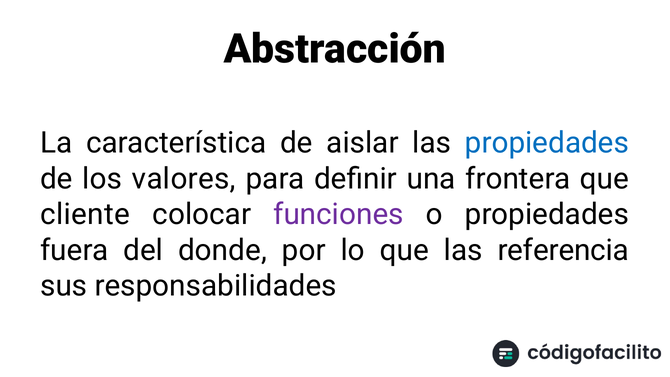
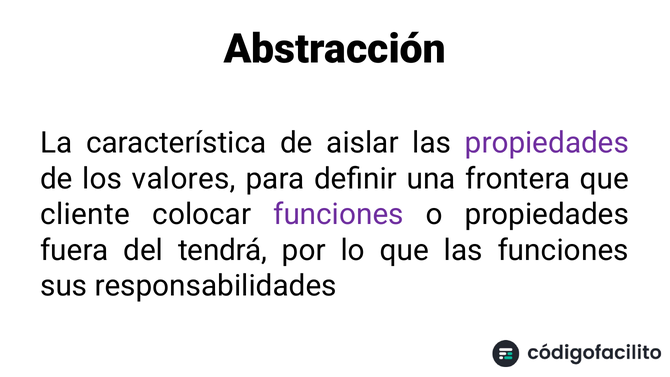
propiedades colour: blue -> purple (547, 143)
donde: donde -> tendrá (223, 250)
las referencia: referencia -> funciones (563, 250)
